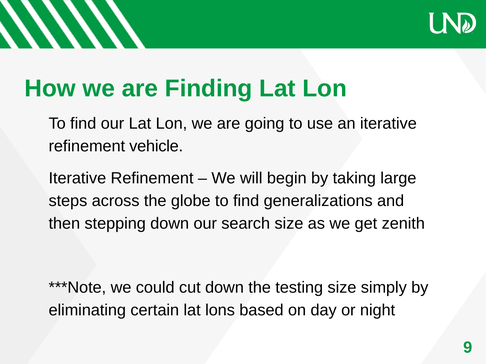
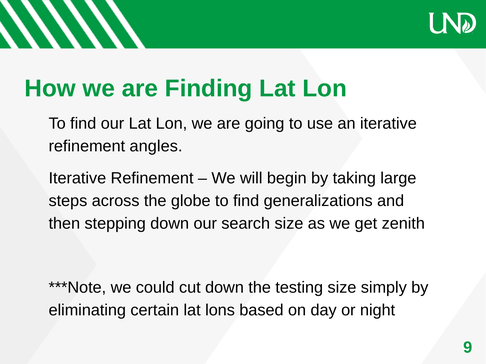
vehicle: vehicle -> angles (156, 146)
